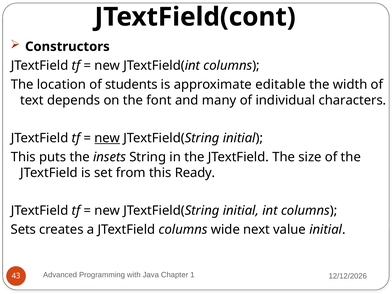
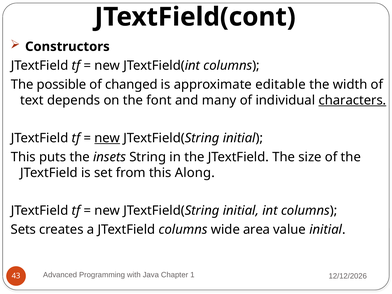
location: location -> possible (61, 85)
students: students -> changed (131, 85)
characters underline: none -> present (352, 100)
Ready: Ready -> Along (195, 173)
next: next -> area (257, 230)
